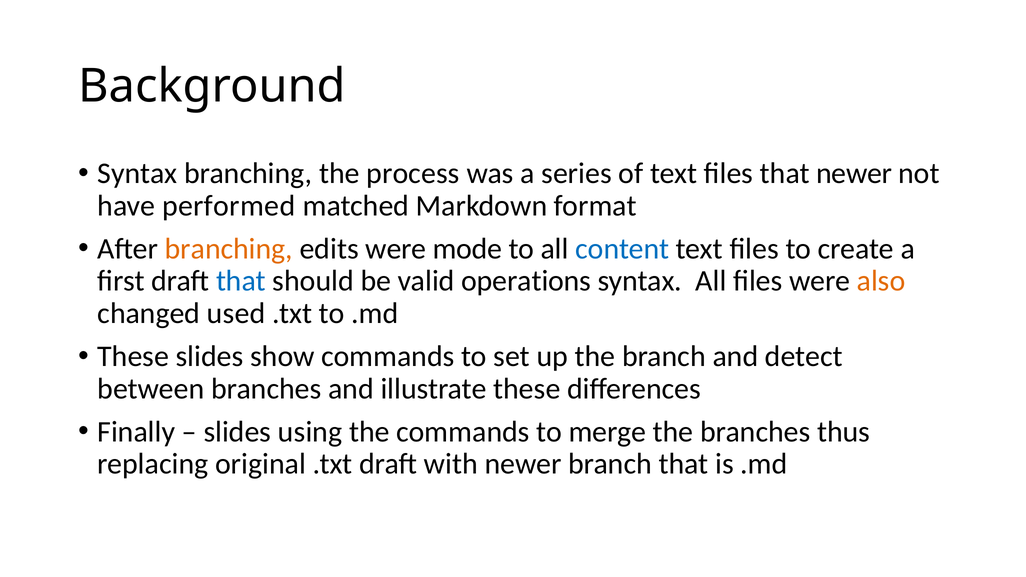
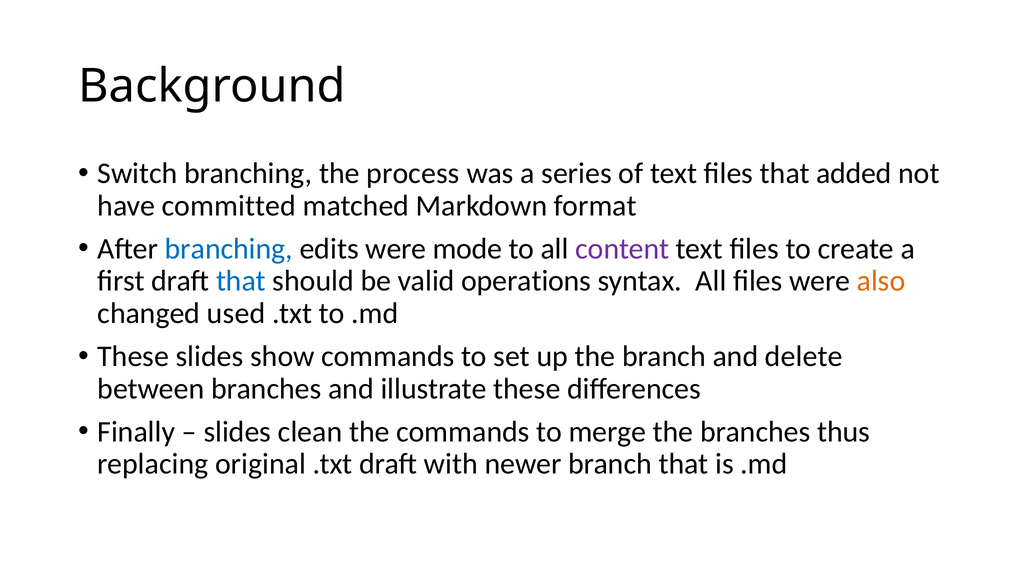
Syntax: Syntax -> Switch (137, 173)
that newer: newer -> added (854, 173)
performed: performed -> committed (229, 206)
branching colour: orange -> blue (229, 249)
content colour: blue -> purple (622, 249)
detect: detect -> delete (804, 356)
using: using -> clean (310, 432)
